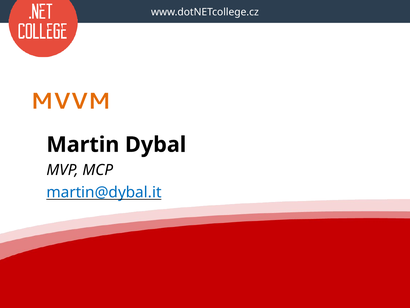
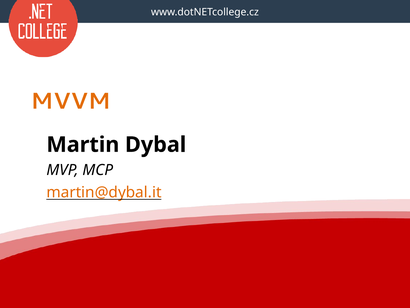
martin@dybal.it colour: blue -> orange (104, 192)
